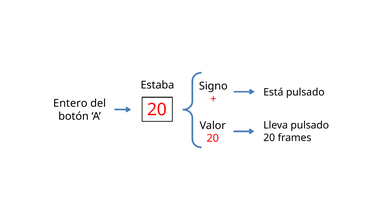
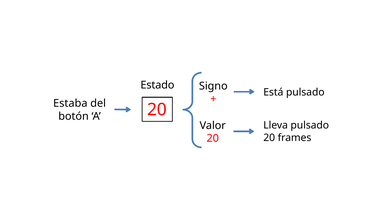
Estaba: Estaba -> Estado (157, 85)
Entero: Entero -> Estaba (70, 104)
